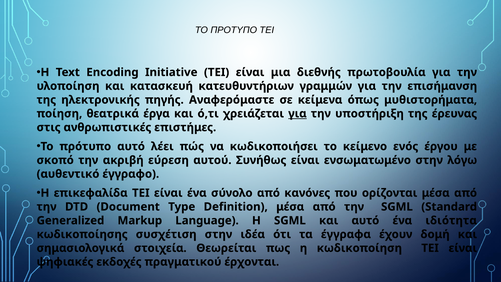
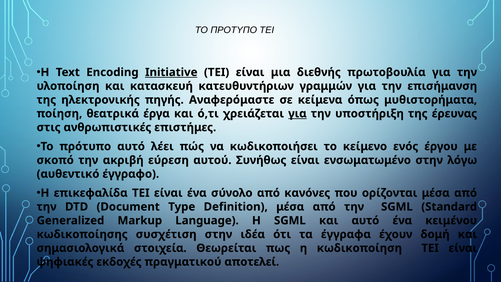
Initiative underline: none -> present (171, 72)
ιδιότητα: ιδιότητα -> κειμένου (451, 220)
έρχονται: έρχονται -> αποτελεί (252, 262)
